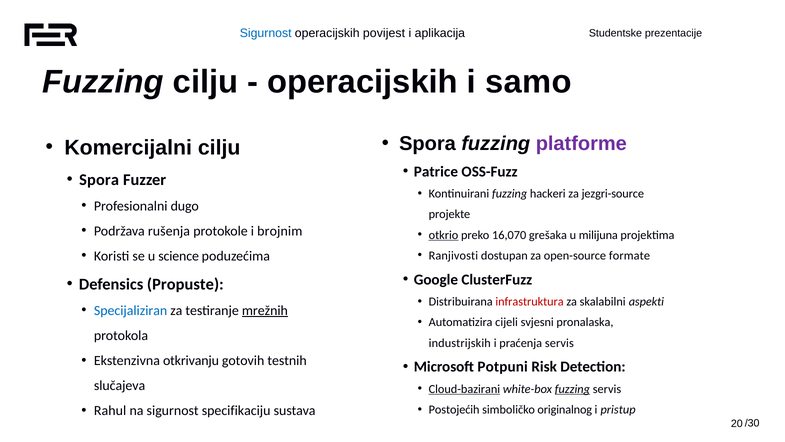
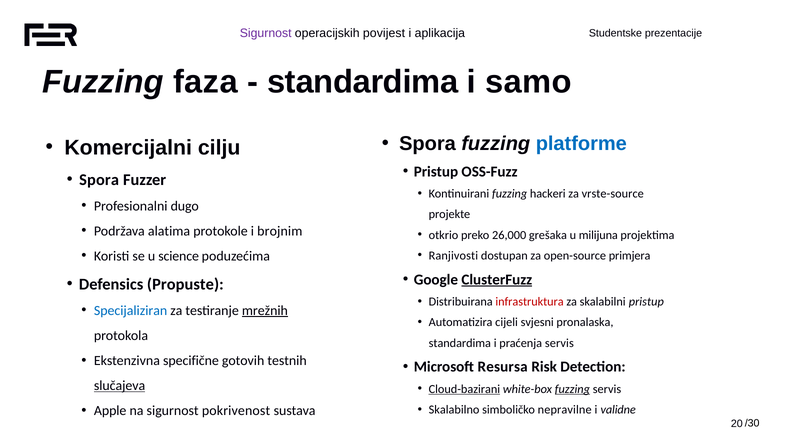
Sigurnost colour: blue -> purple (266, 33)
Fuzzing cilju: cilju -> faza (205, 82)
operacijskih: operacijskih -> standardima (363, 82)
platforme colour: purple -> blue (581, 143)
Patrice: Patrice -> Pristup (436, 171)
jezgri-source: jezgri-source -> vrste-source (613, 194)
rušenja: rušenja -> alatima (169, 231)
otkrio underline: present -> none (443, 235)
16,070: 16,070 -> 26,000 (509, 235)
formate: formate -> primjera (630, 255)
ClusterFuzz underline: none -> present (497, 279)
skalabilni aspekti: aspekti -> pristup (646, 301)
industrijskih: industrijskih -> standardima (460, 343)
otkrivanju: otkrivanju -> specifične (191, 360)
Potpuni: Potpuni -> Resursa (503, 367)
slučajeva underline: none -> present (120, 385)
Postojećih: Postojećih -> Skalabilno (454, 409)
originalnog: originalnog -> nepravilne (565, 409)
pristup: pristup -> validne (618, 409)
Rahul: Rahul -> Apple (110, 410)
specifikaciju: specifikaciju -> pokrivenost (236, 410)
